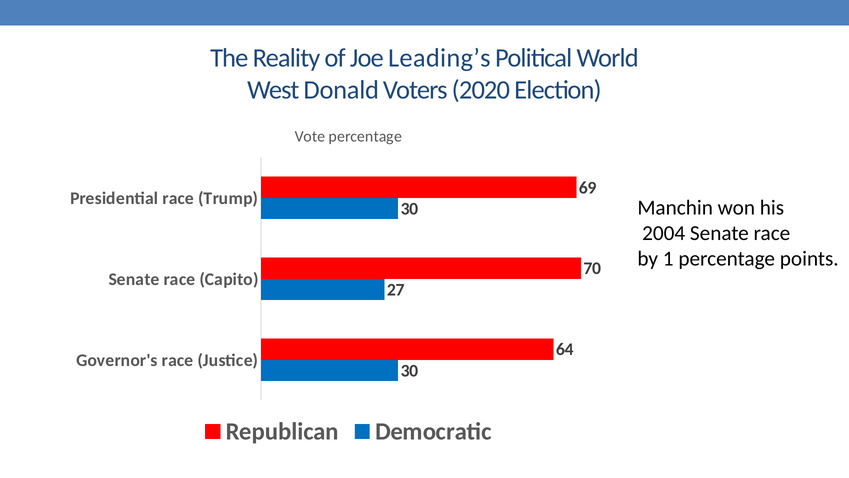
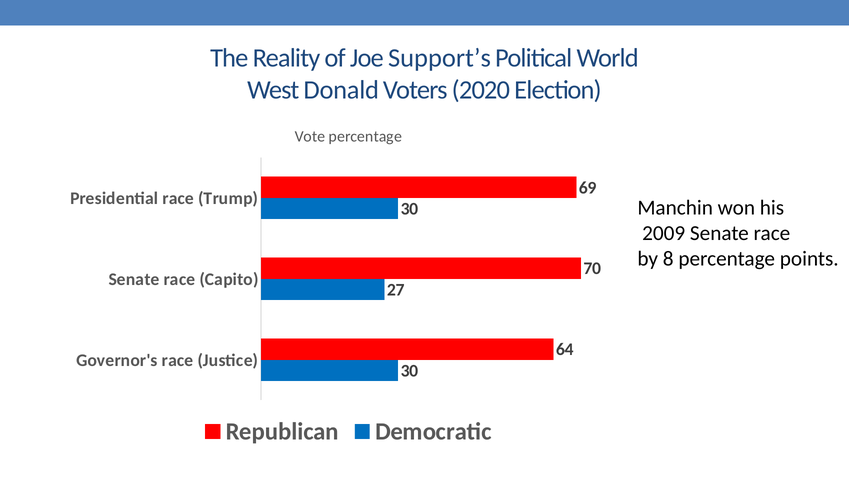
Leading’s: Leading’s -> Support’s (439, 58)
2004: 2004 -> 2009 (664, 233)
1: 1 -> 8 (668, 259)
